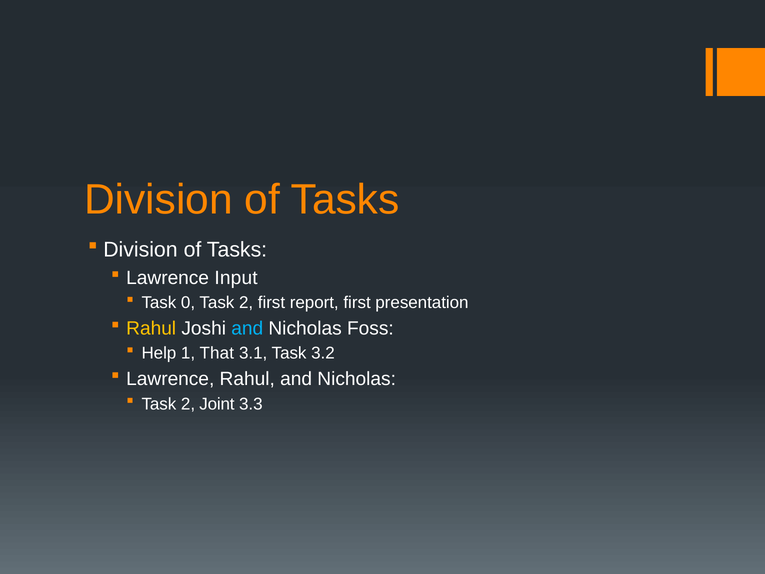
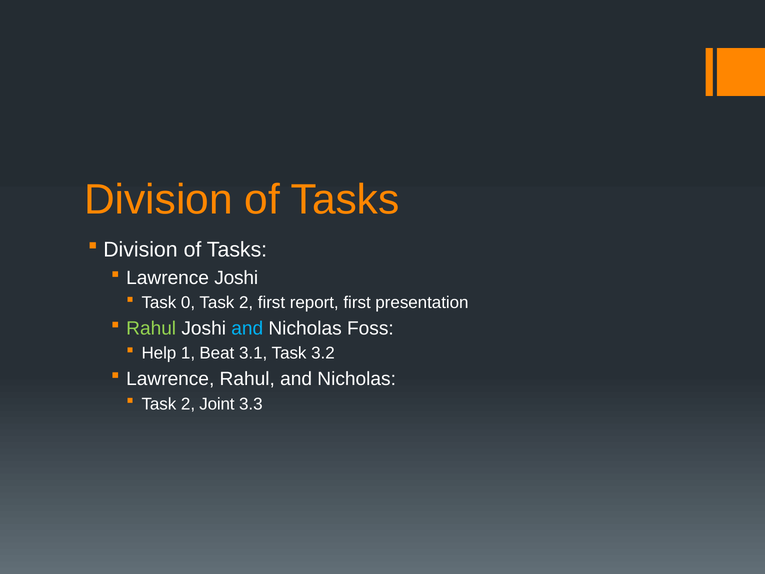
Lawrence Input: Input -> Joshi (236, 278)
Rahul colour: yellow -> light green (151, 328)
That: That -> Beat (217, 353)
